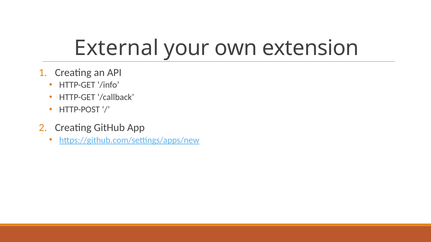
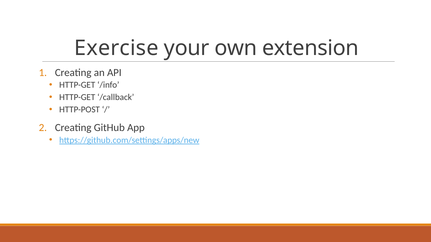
External: External -> Exercise (116, 48)
